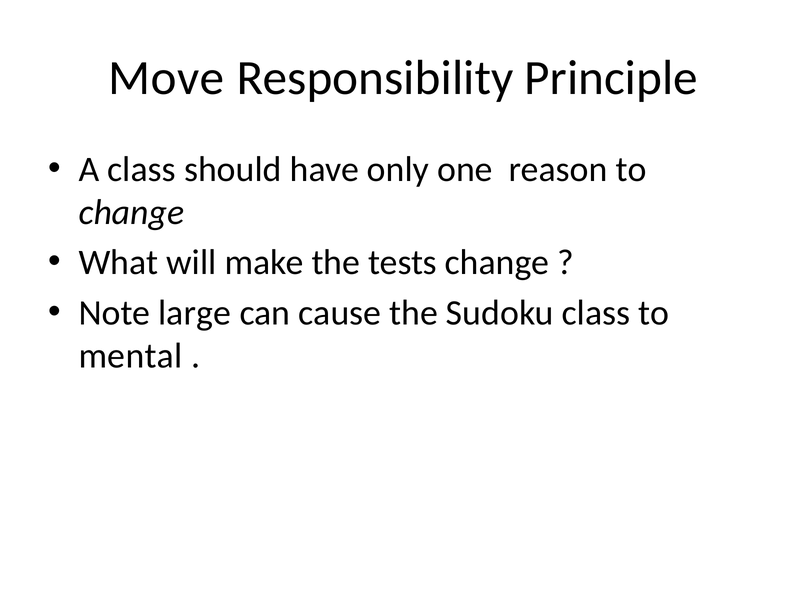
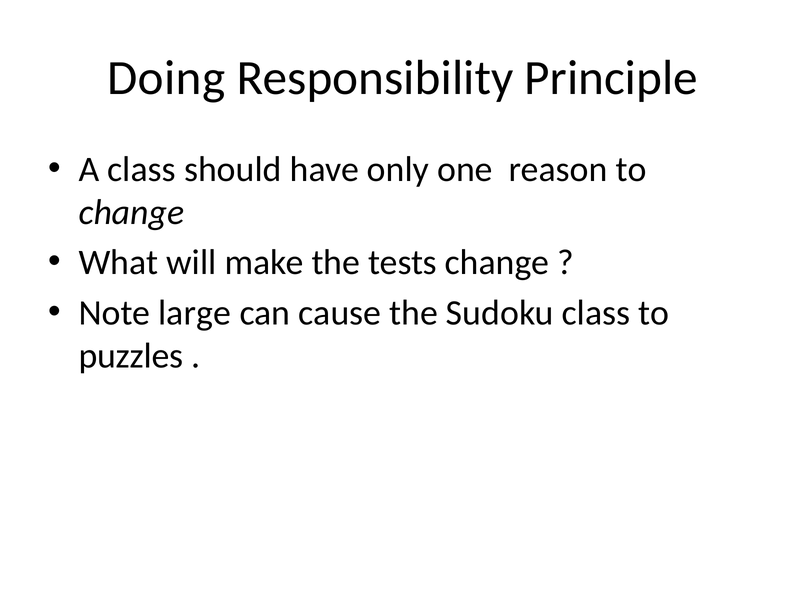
Move: Move -> Doing (166, 78)
mental: mental -> puzzles (131, 355)
